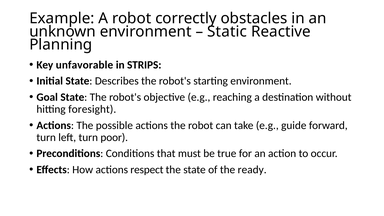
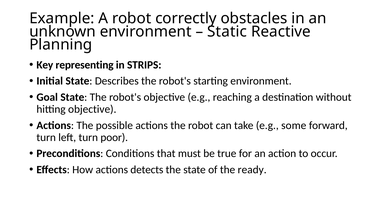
unfavorable: unfavorable -> representing (85, 65)
hitting foresight: foresight -> objective (92, 109)
guide: guide -> some (294, 125)
respect: respect -> detects (147, 170)
